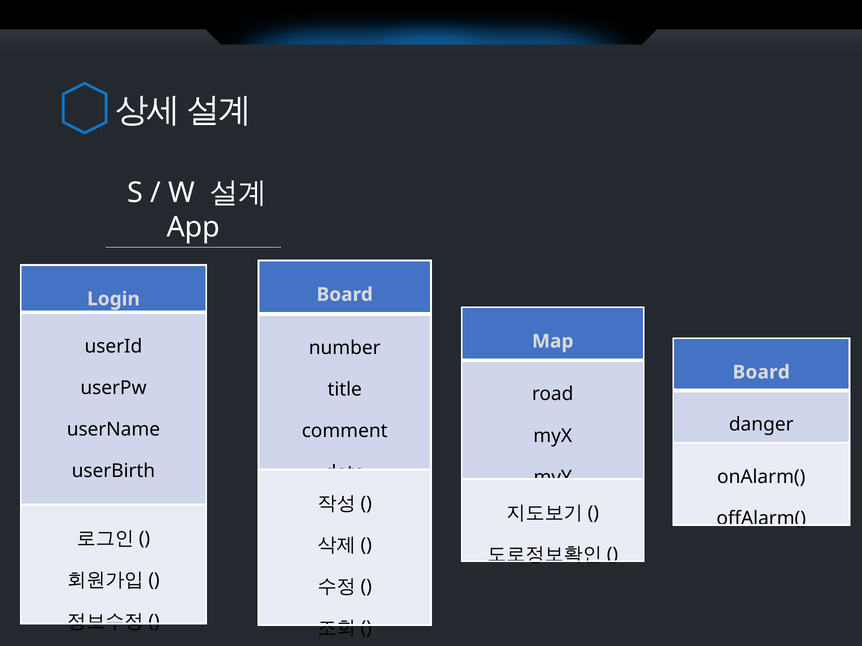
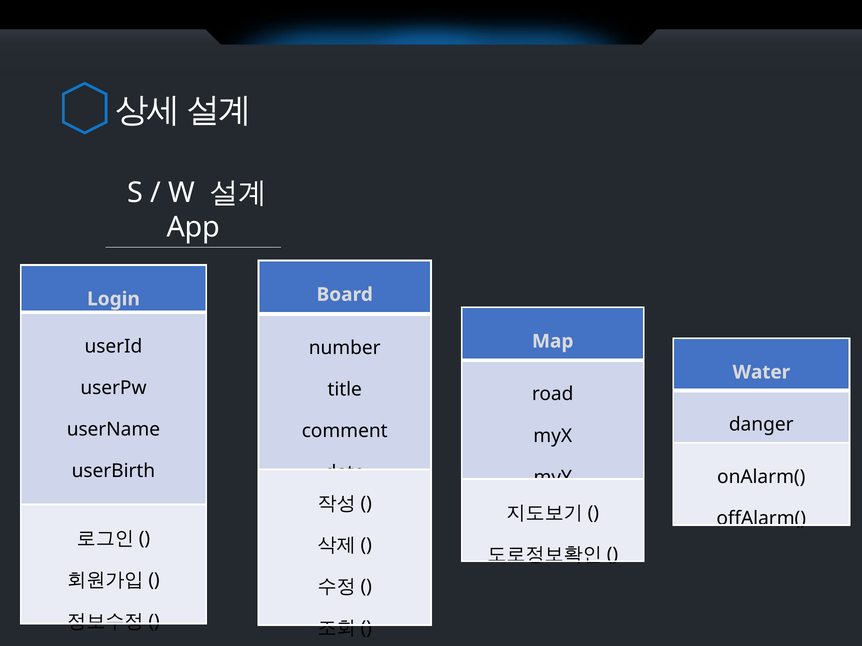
Board: Board -> Water (761, 372)
